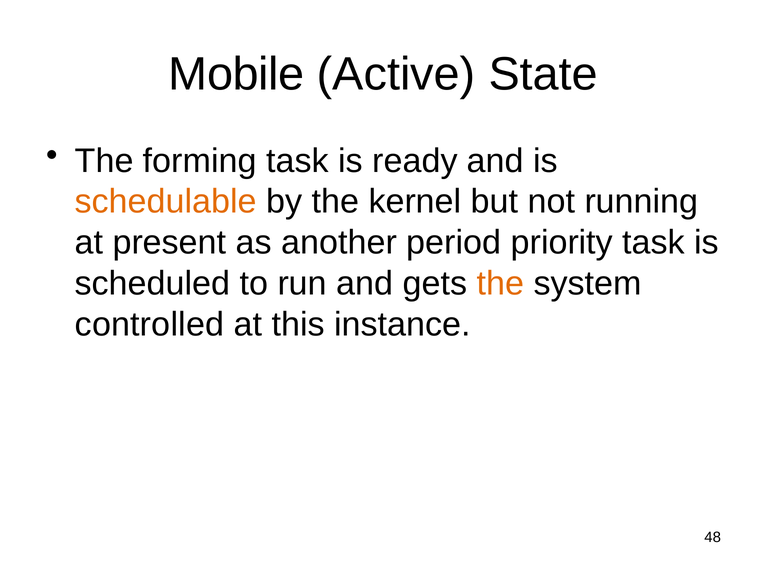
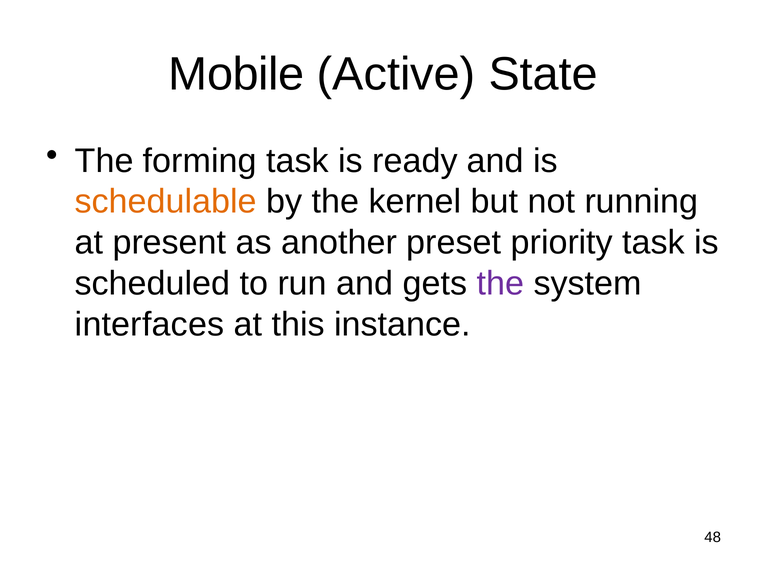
period: period -> preset (454, 243)
the colour: orange -> purple (500, 284)
controlled: controlled -> interfaces (150, 325)
